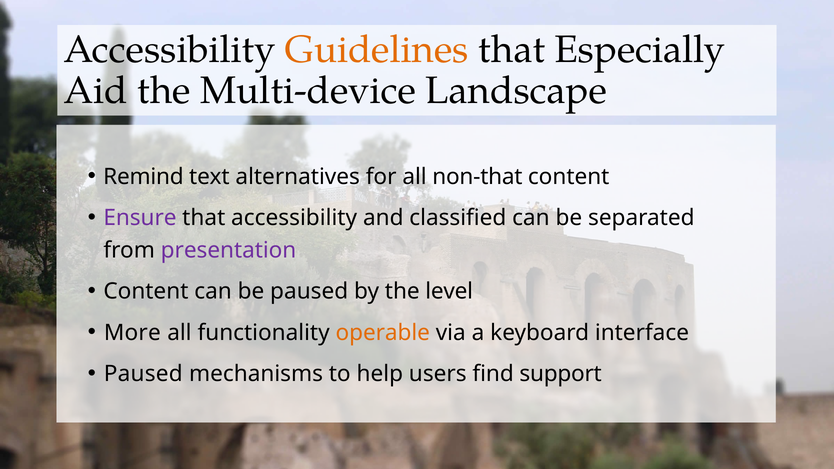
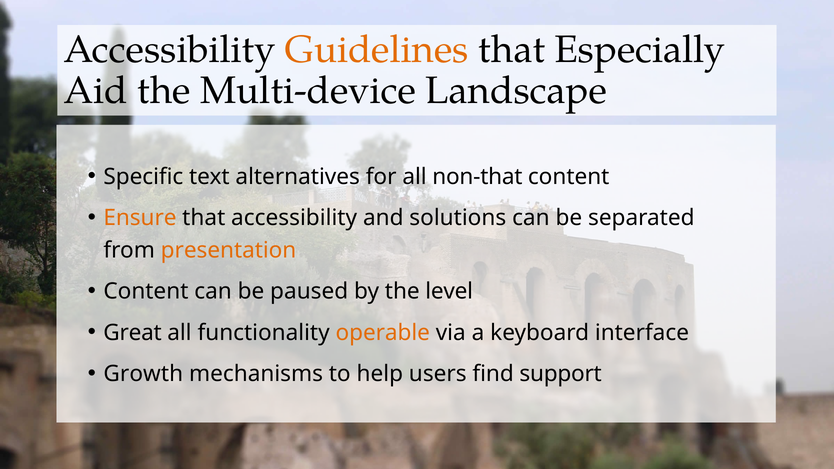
Remind: Remind -> Specific (143, 177)
Ensure colour: purple -> orange (140, 218)
classified: classified -> solutions (458, 218)
presentation colour: purple -> orange (229, 250)
More: More -> Great (133, 333)
Paused: Paused -> Growth (143, 374)
